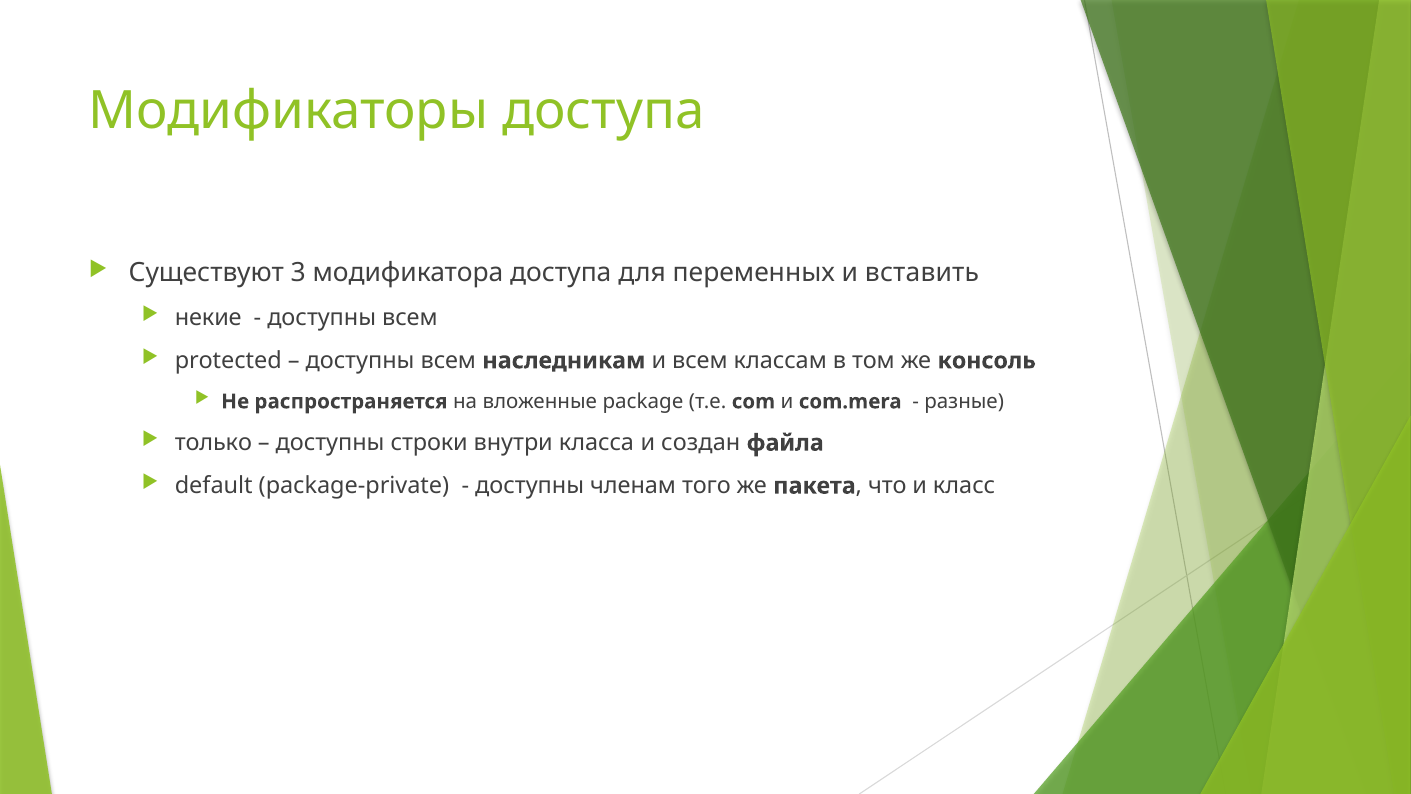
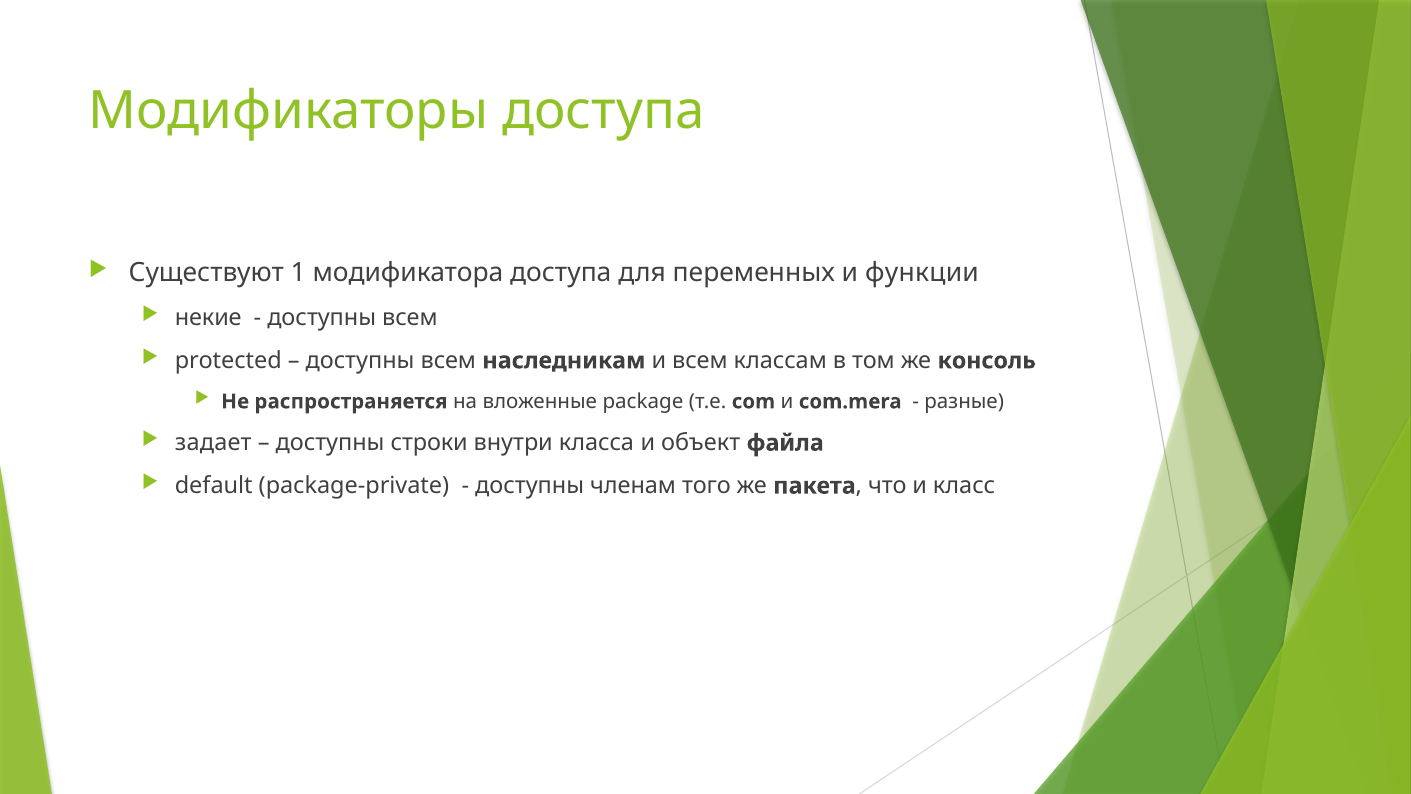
3: 3 -> 1 (298, 273)
вставить: вставить -> функции (922, 273)
только: только -> задает (213, 443)
создан: создан -> объект (701, 443)
